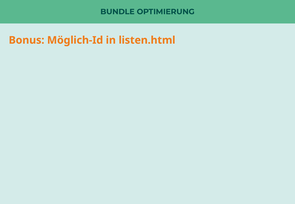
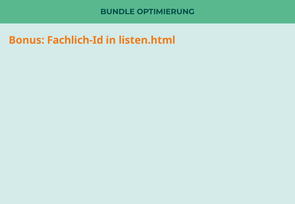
Möglich-Id: Möglich-Id -> Fachlich-Id (75, 40)
